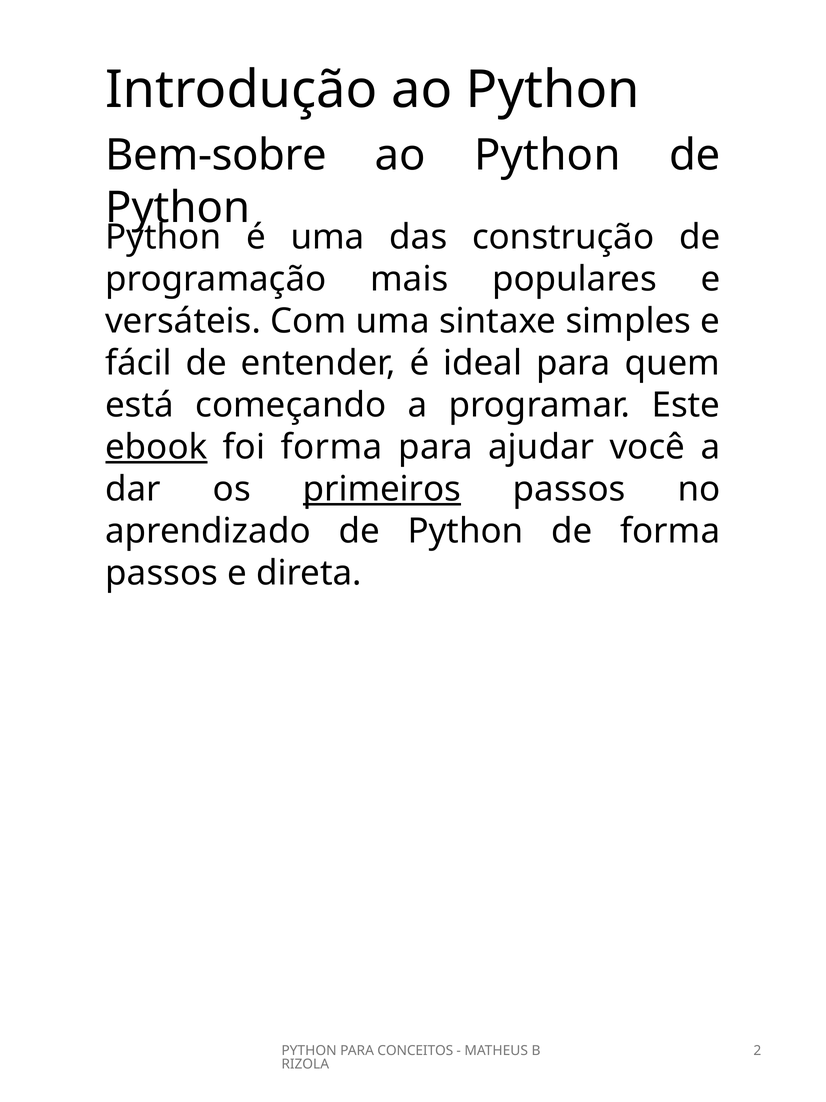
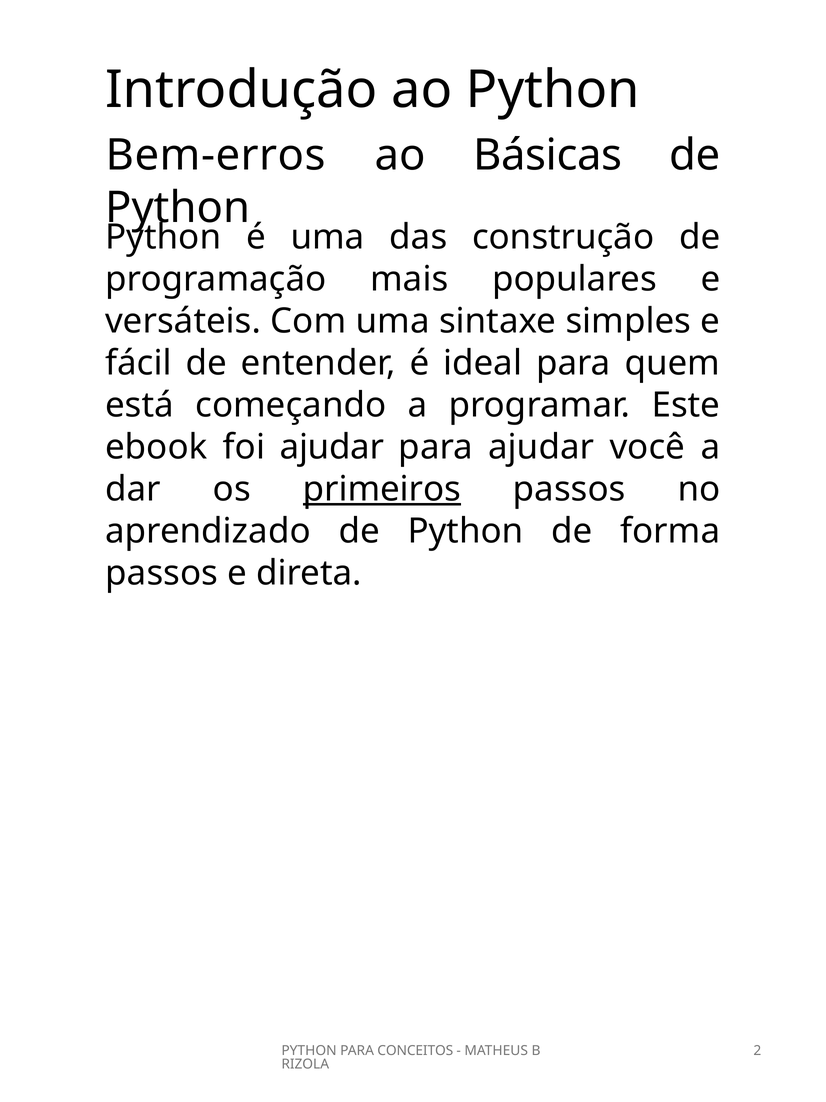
Bem-sobre: Bem-sobre -> Bem-erros (216, 155)
Python: Python -> Básicas (548, 155)
ebook underline: present -> none (156, 447)
foi forma: forma -> ajudar (332, 447)
